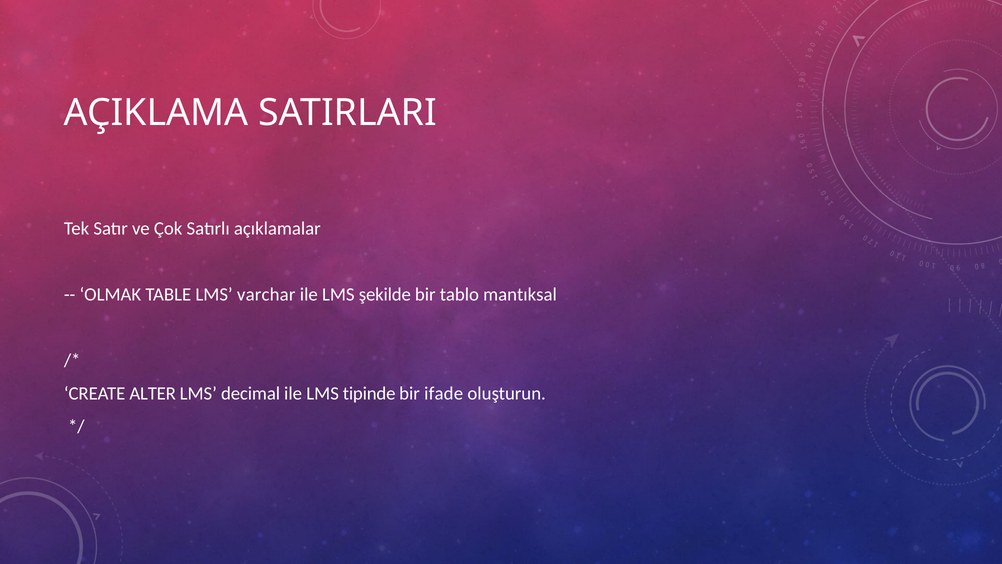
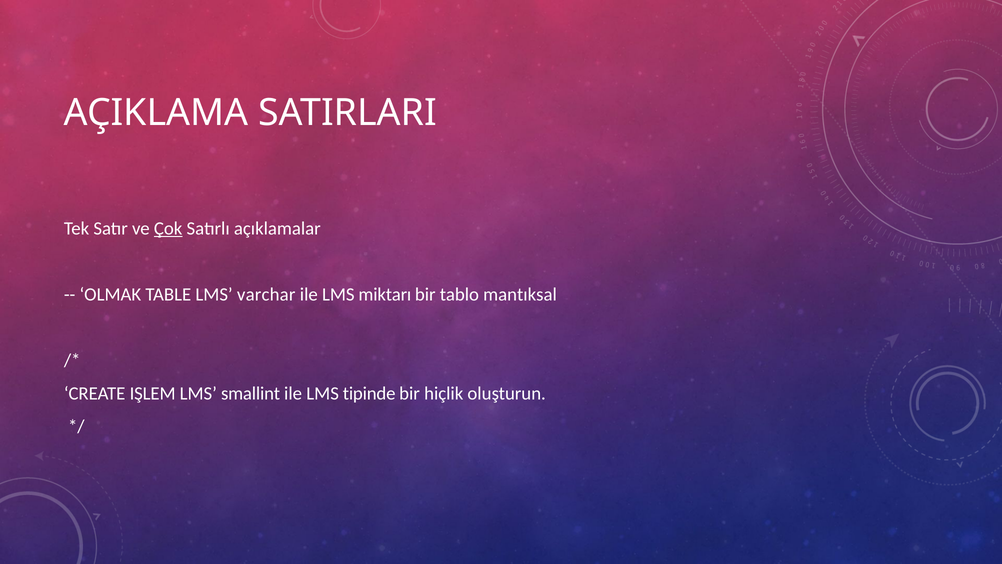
Çok underline: none -> present (168, 228)
şekilde: şekilde -> miktarı (385, 294)
ALTER: ALTER -> IŞLEM (153, 393)
decimal: decimal -> smallint (251, 393)
ifade: ifade -> hiçlik (444, 393)
